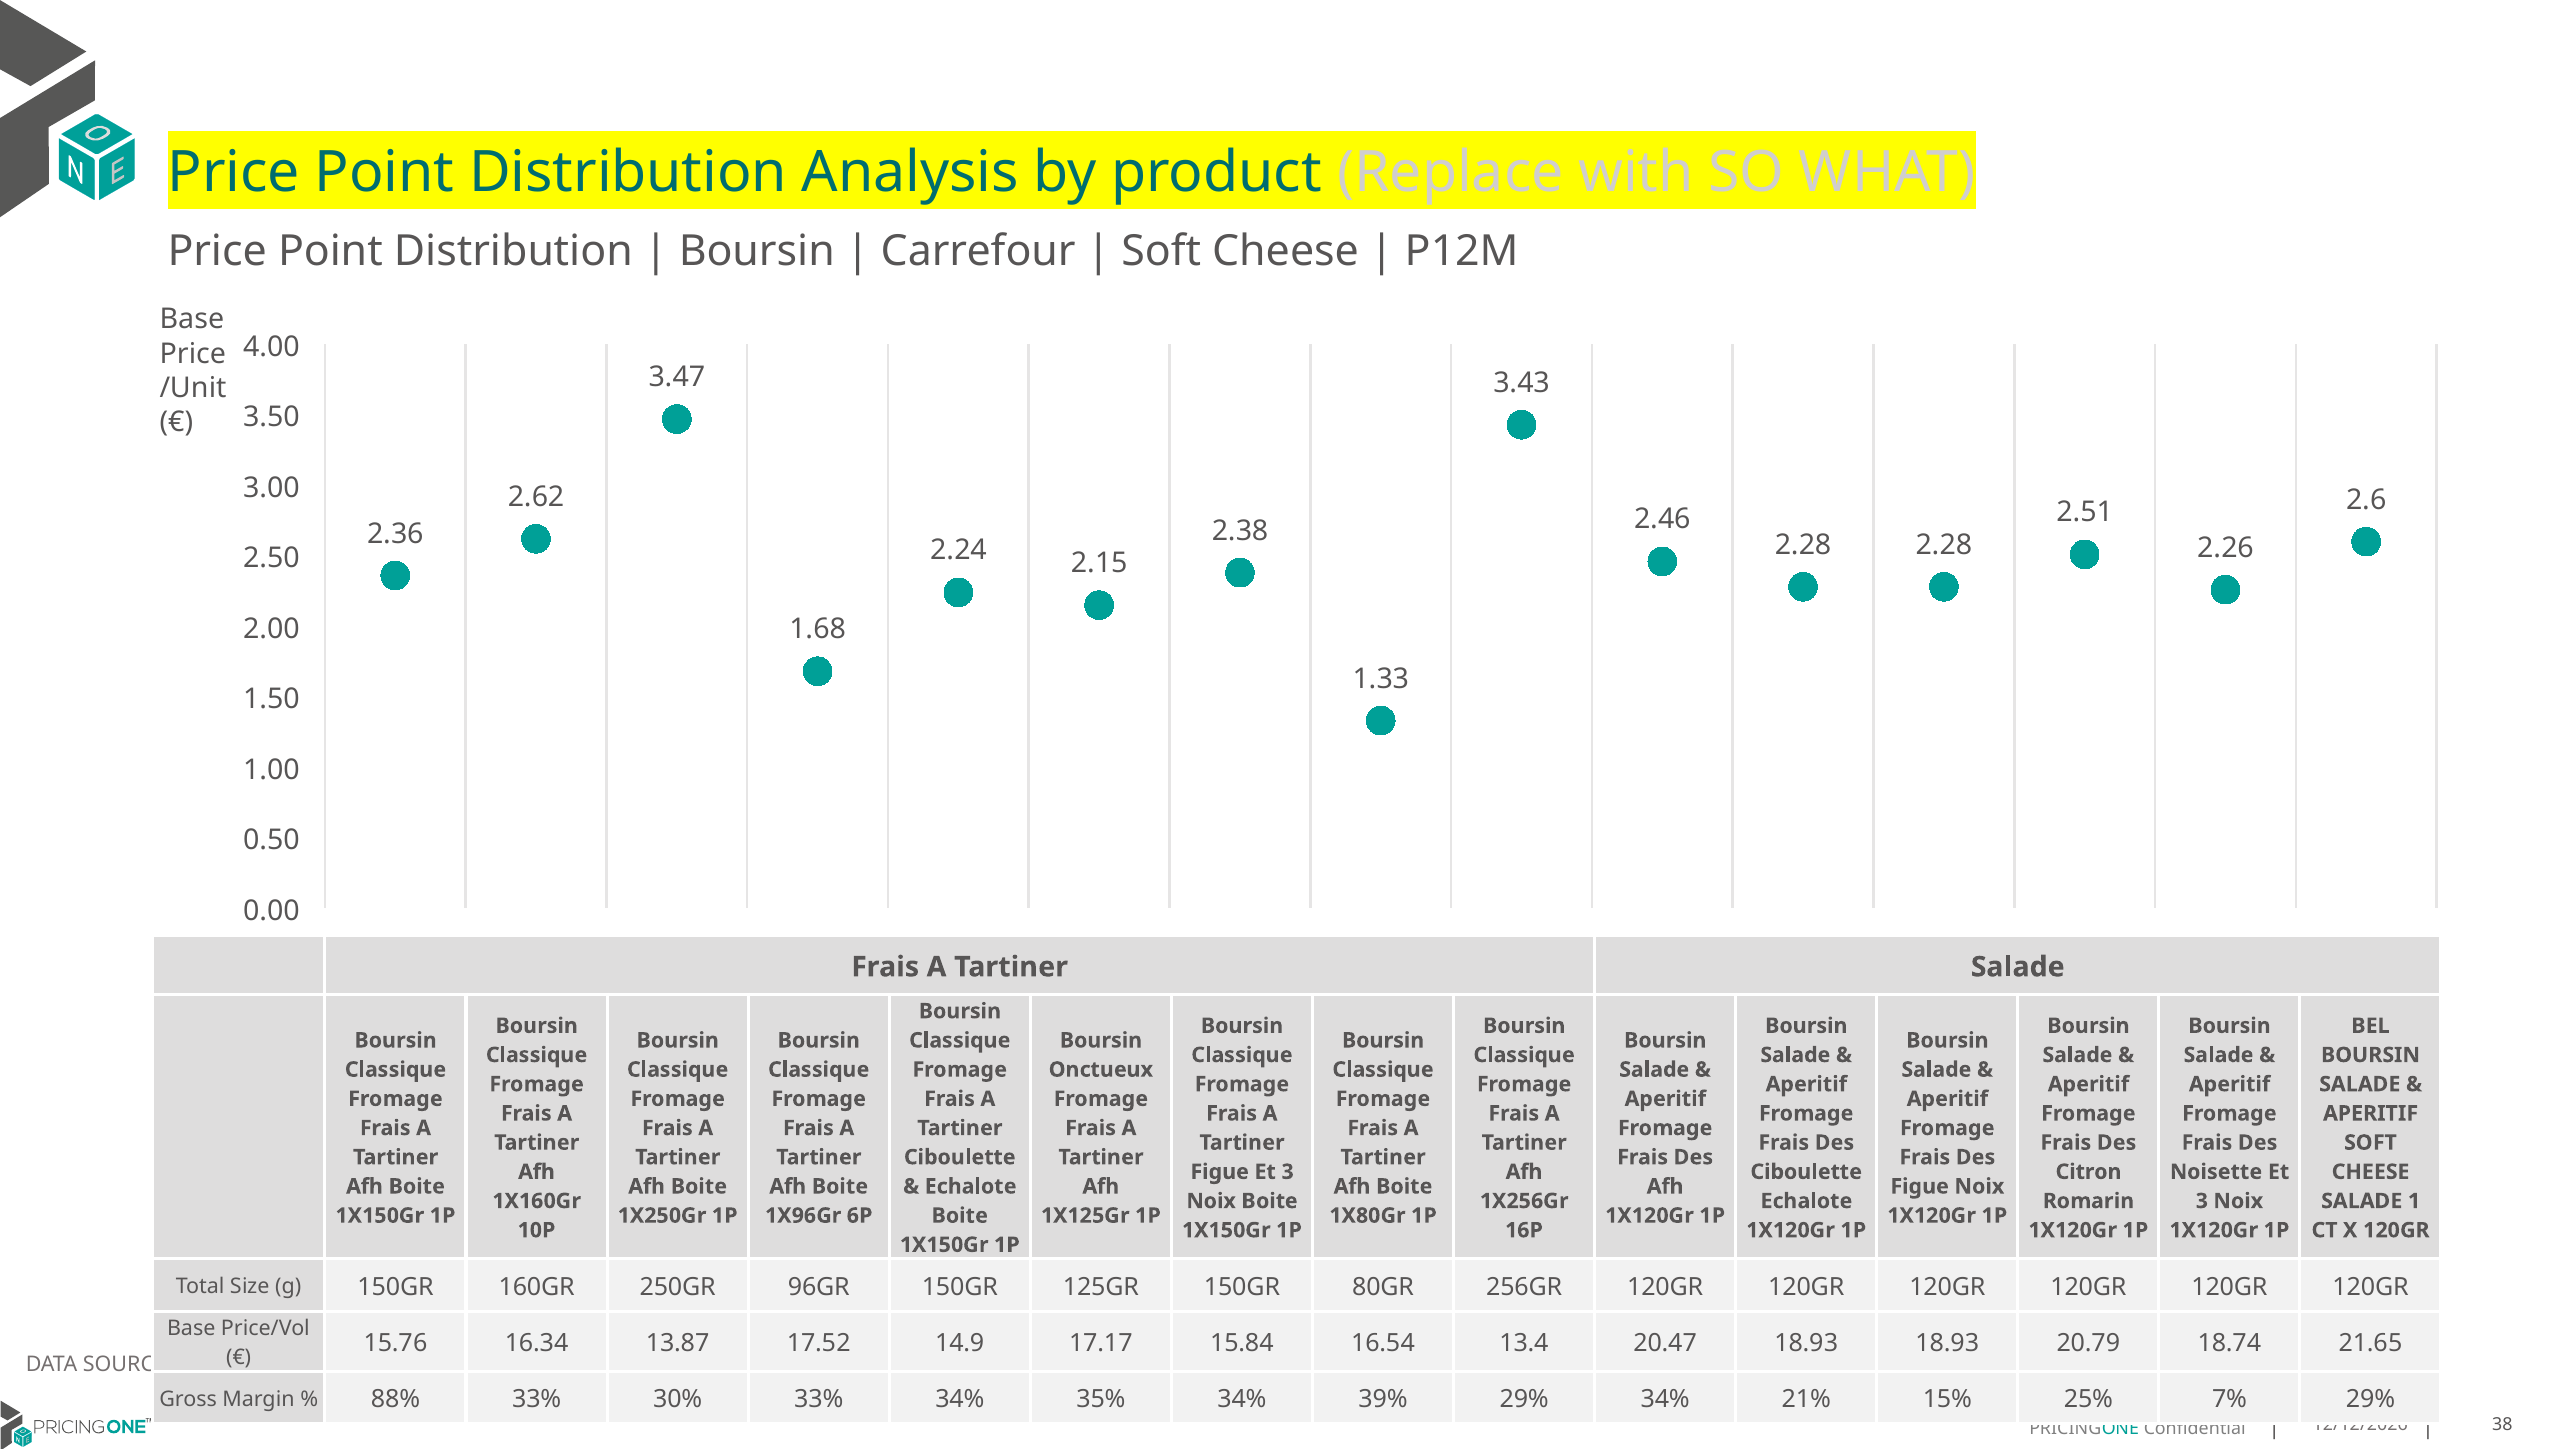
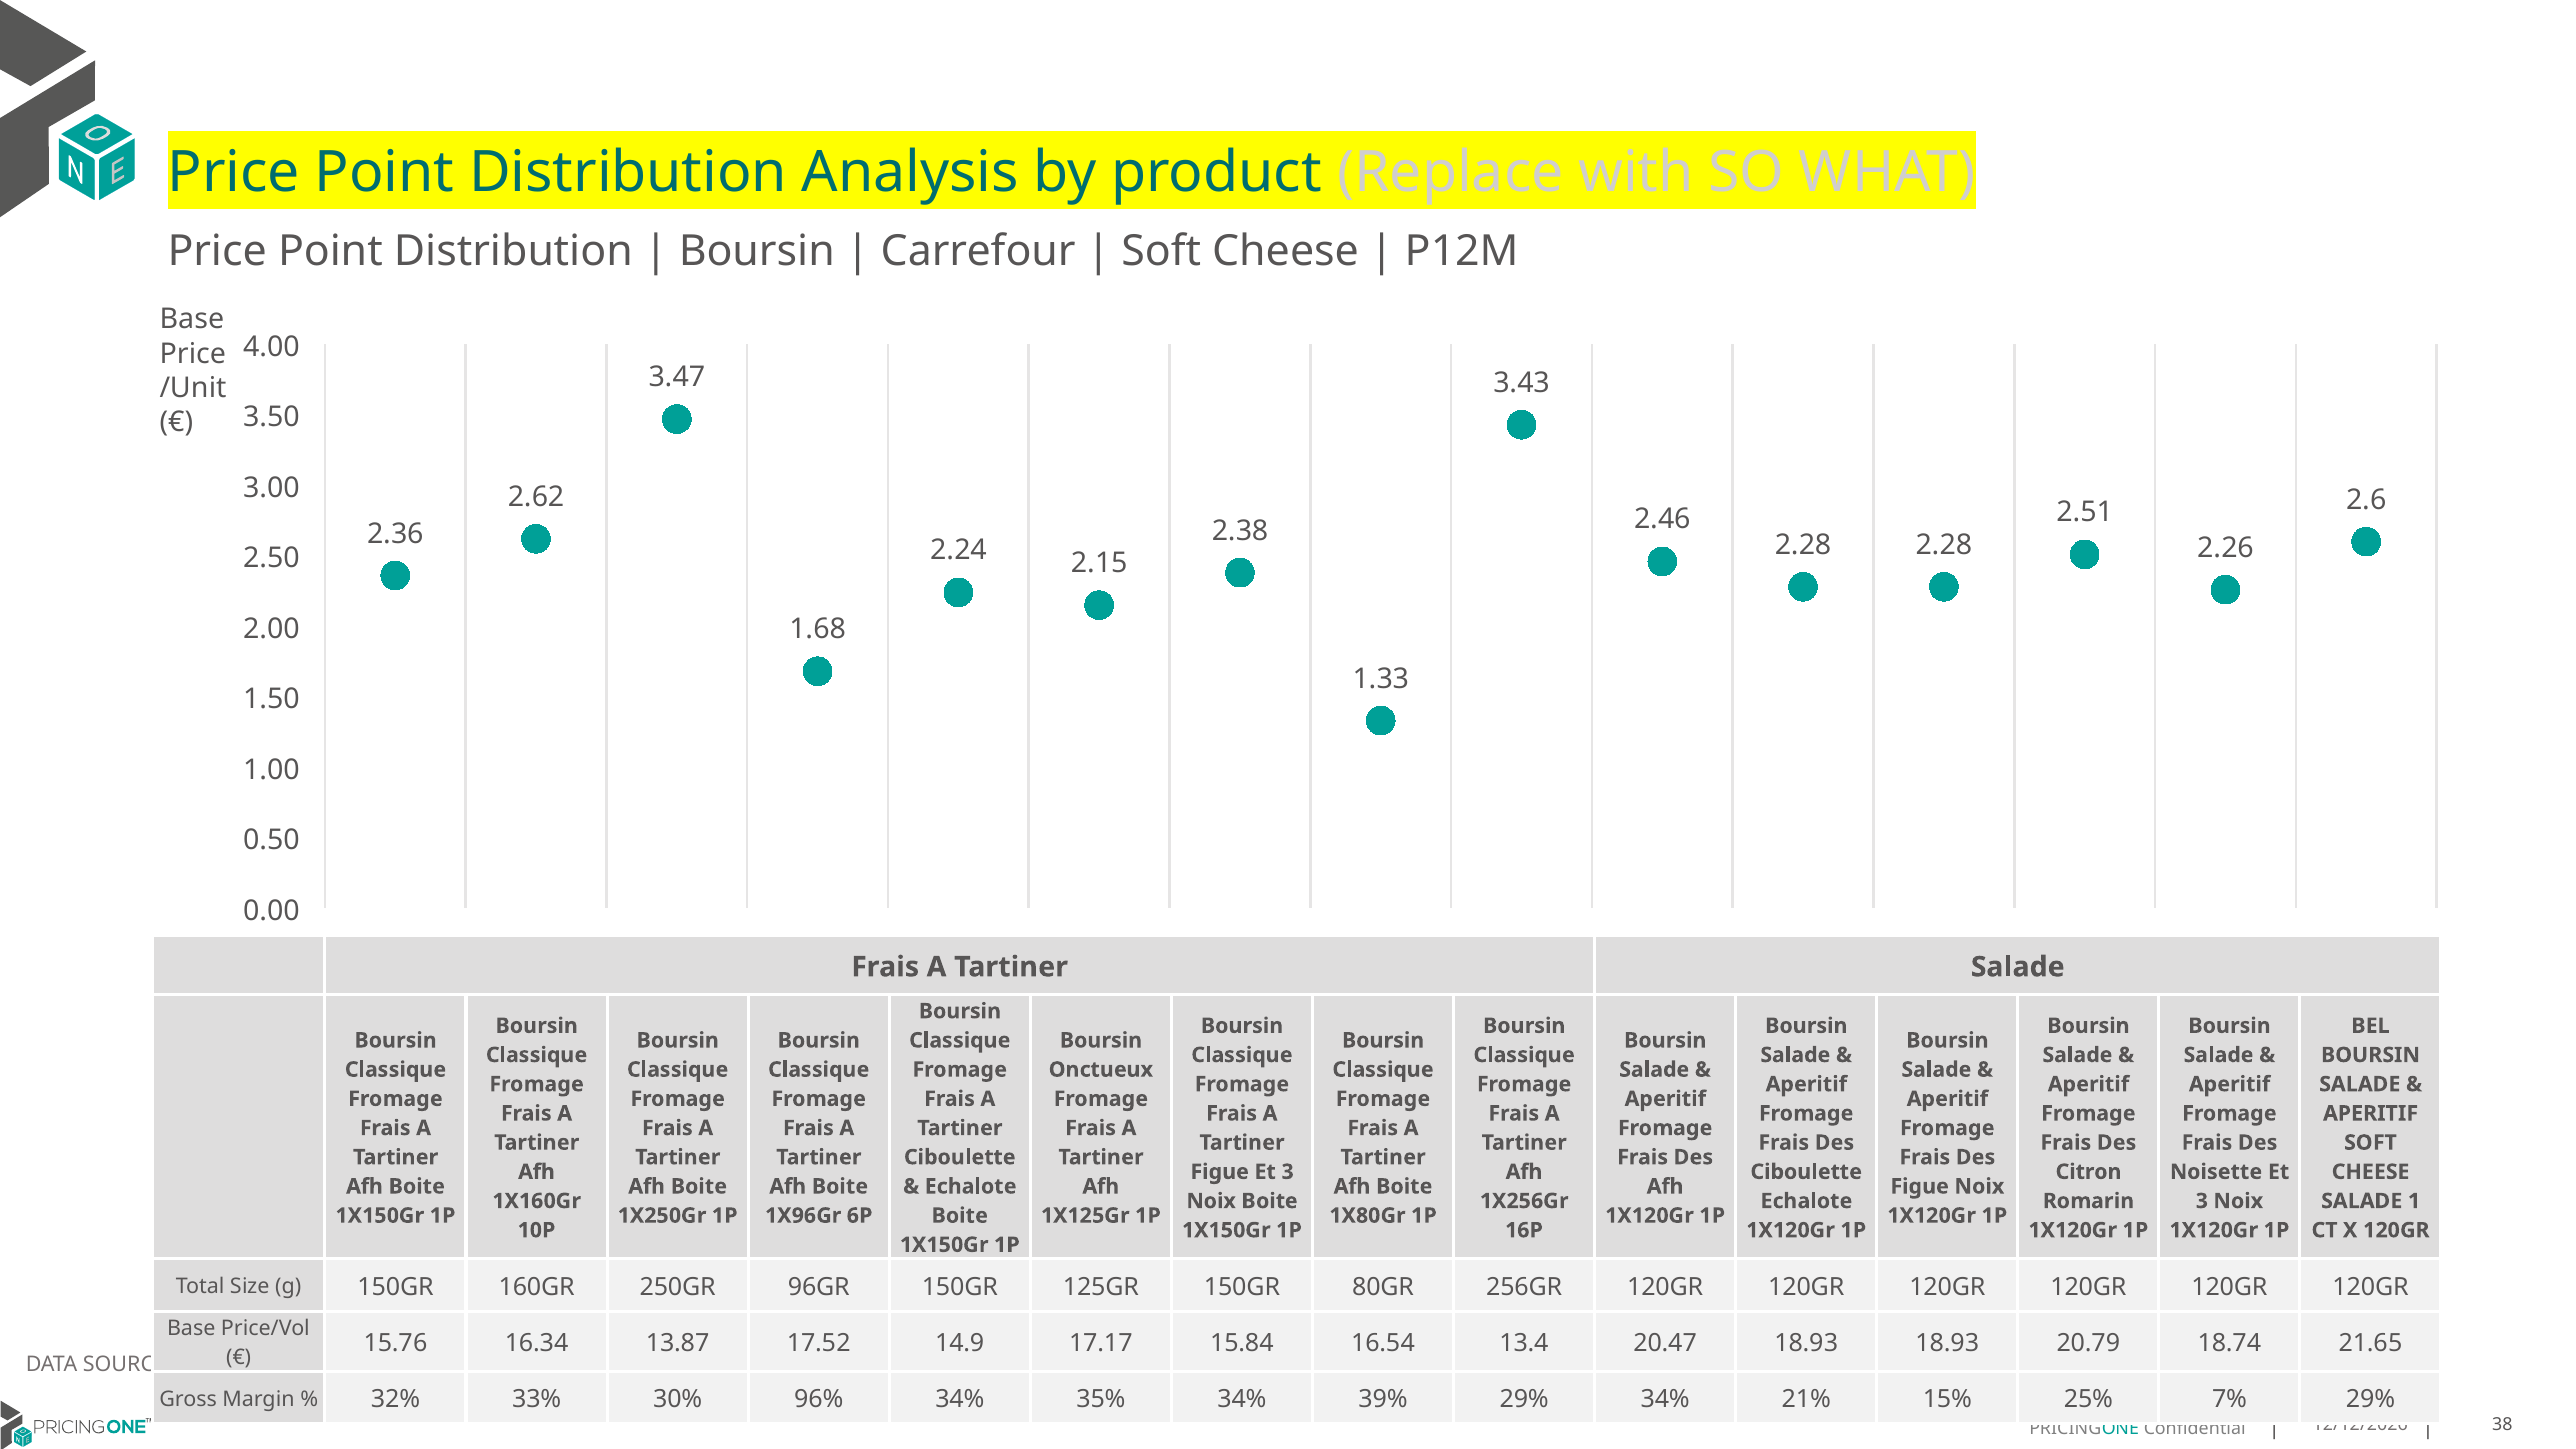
88%: 88% -> 32% (396, 1400)
30% 33%: 33% -> 96% (819, 1400)
